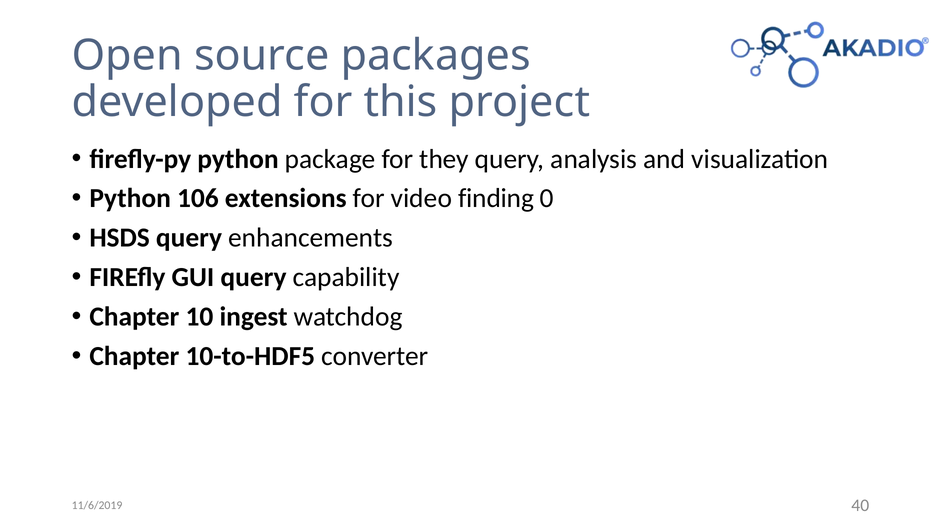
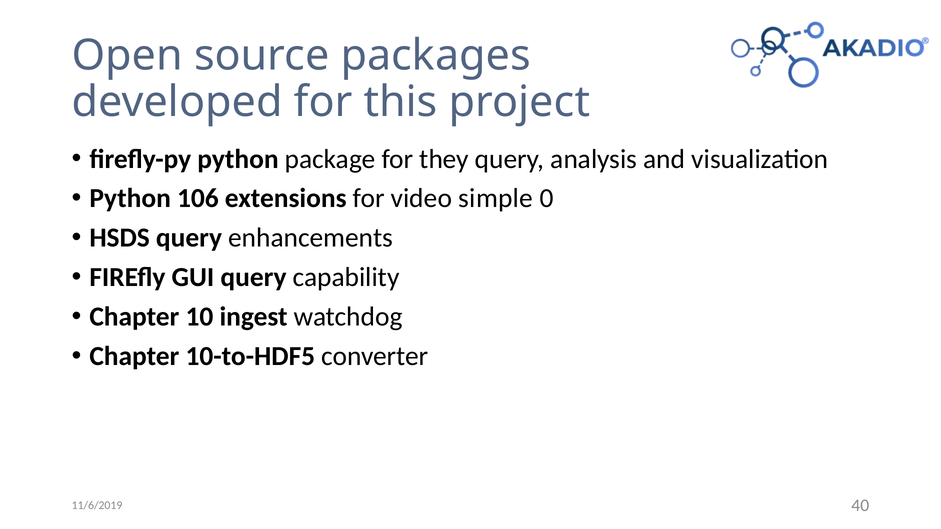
finding: finding -> simple (496, 199)
